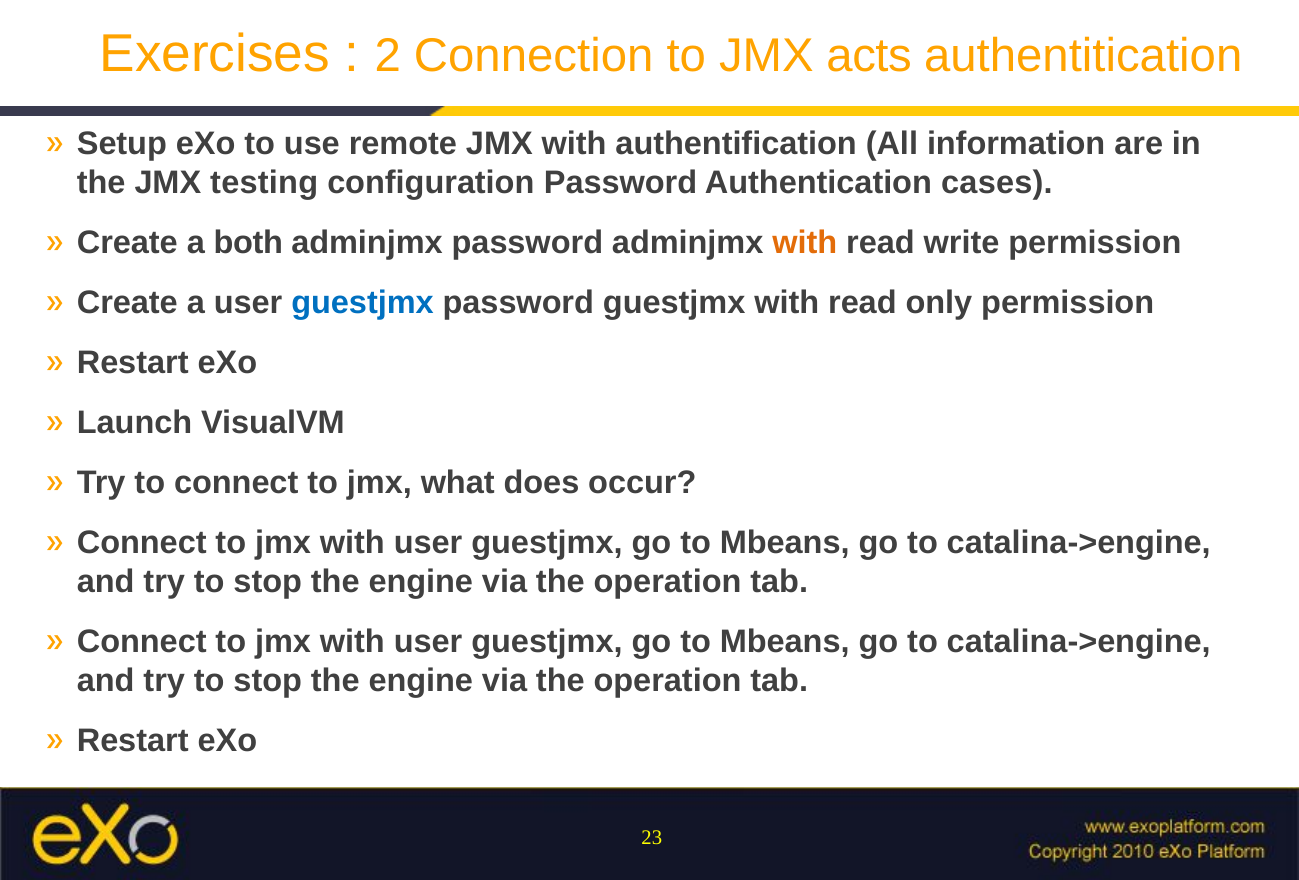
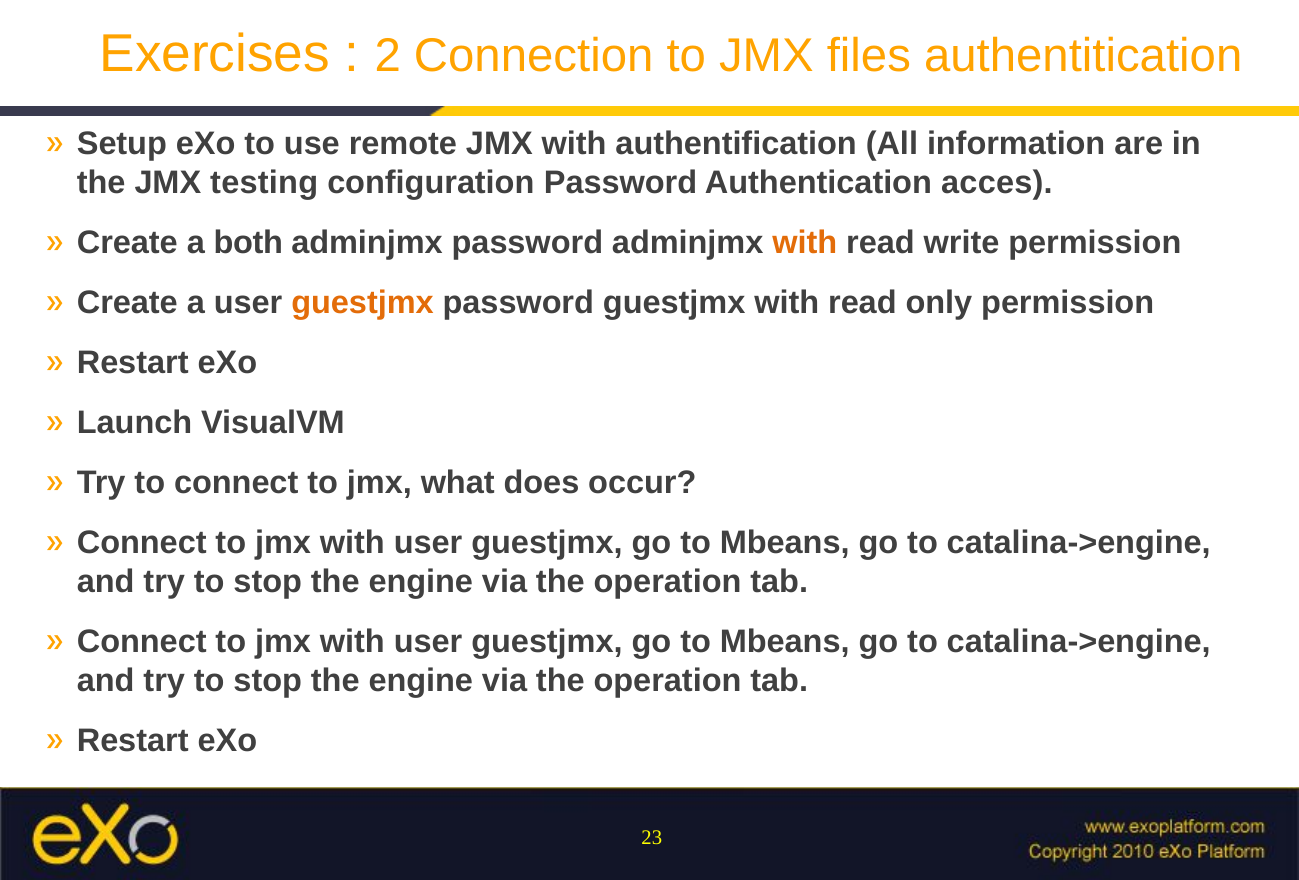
acts: acts -> files (869, 56)
cases: cases -> acces (997, 182)
guestjmx colour: blue -> orange (363, 302)
